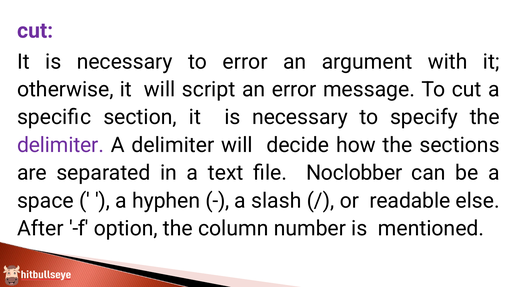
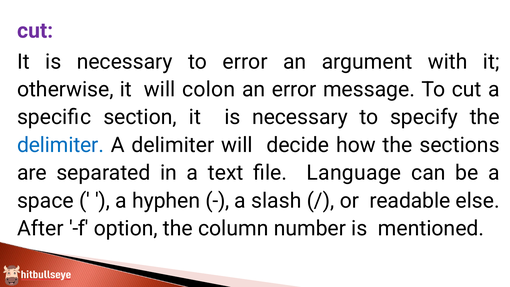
script: script -> colon (209, 89)
delimiter colour: purple -> blue (60, 145)
Noclobber: Noclobber -> Language (354, 173)
